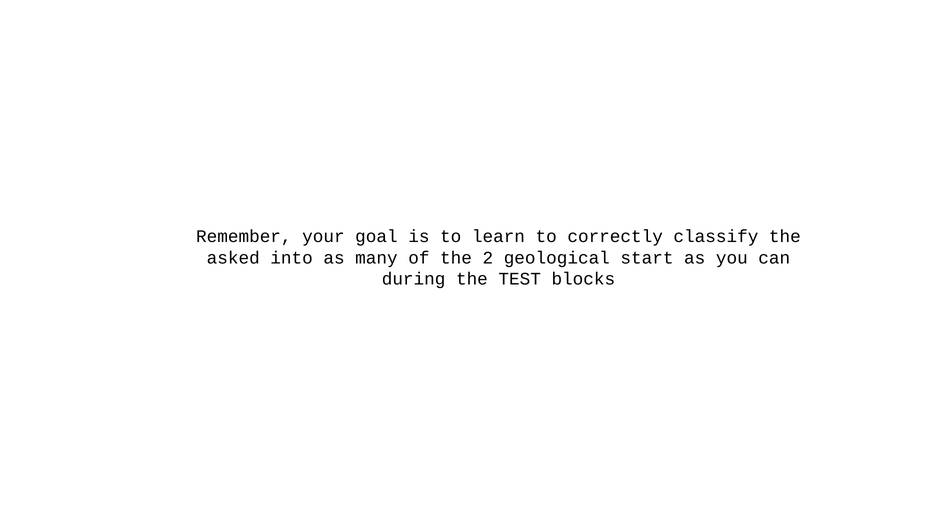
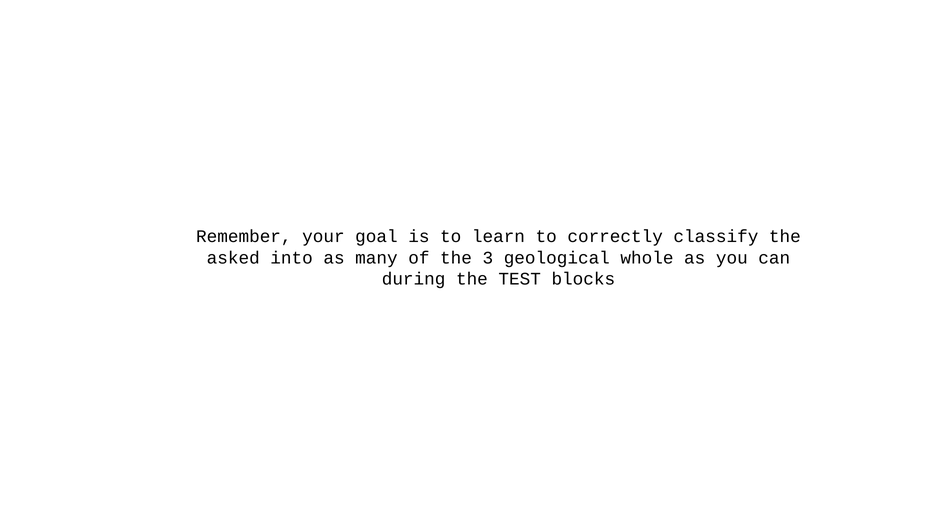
2: 2 -> 3 (488, 258)
start: start -> whole (647, 258)
